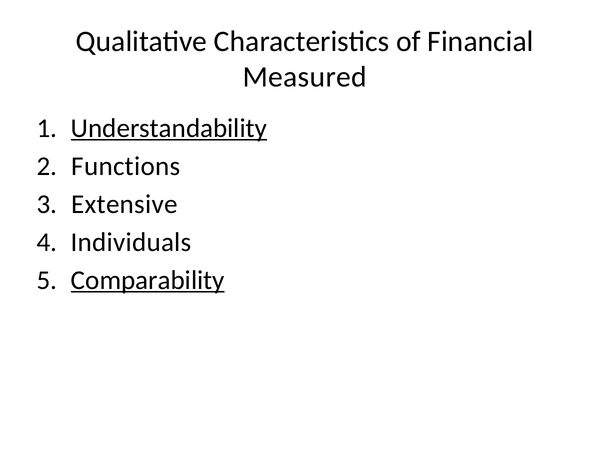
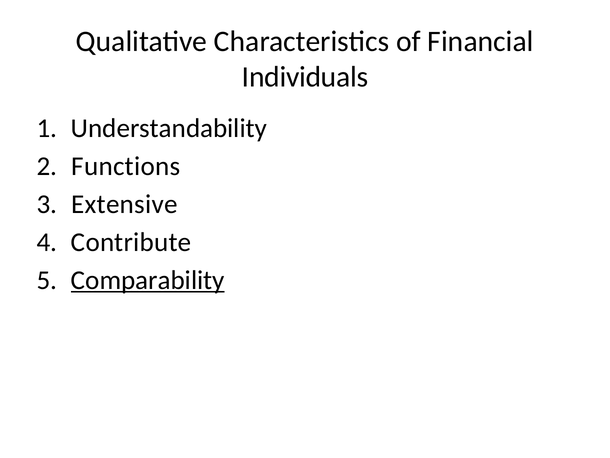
Measured: Measured -> Individuals (305, 77)
Understandability underline: present -> none (169, 128)
Individuals: Individuals -> Contribute (131, 242)
